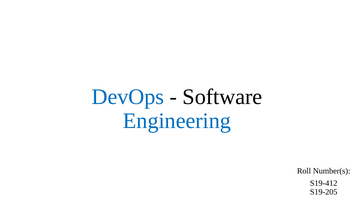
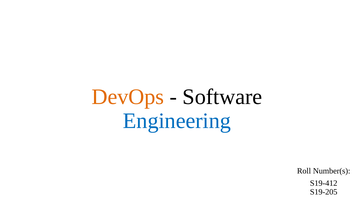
DevOps colour: blue -> orange (128, 97)
